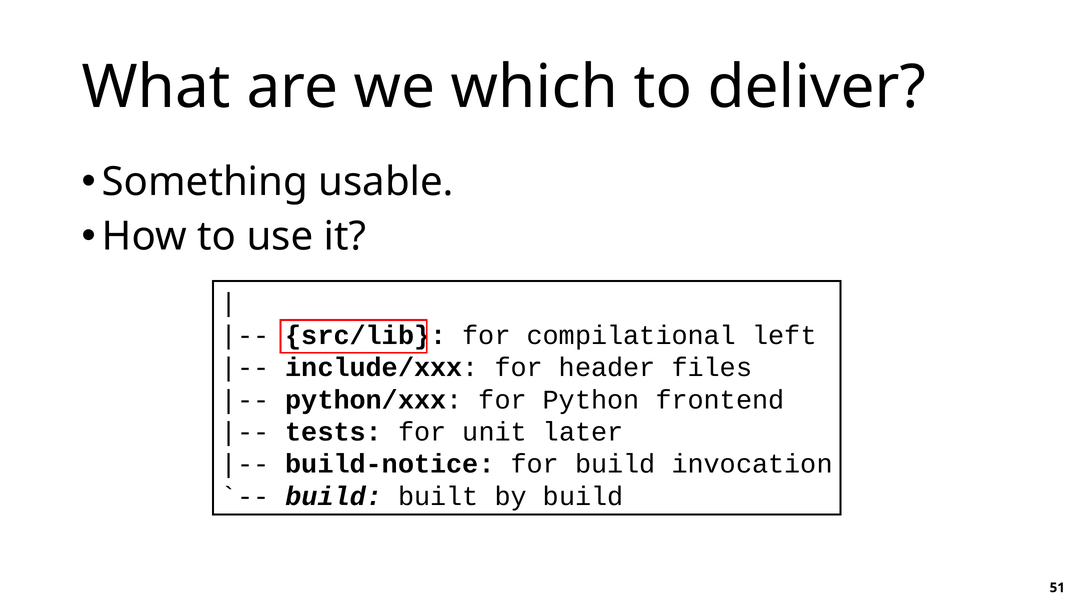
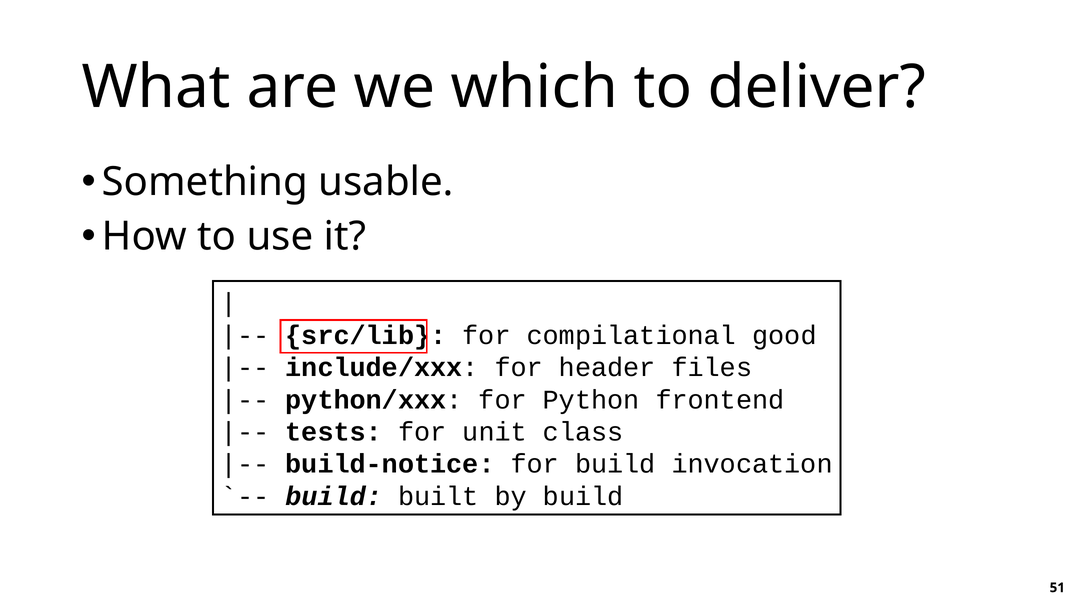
left: left -> good (784, 335)
later: later -> class (583, 432)
